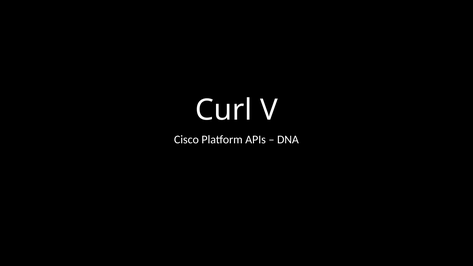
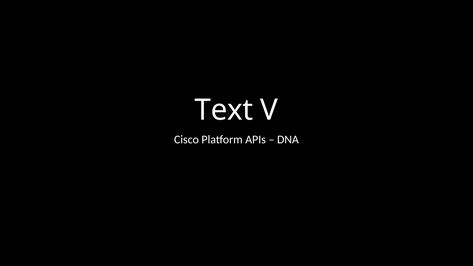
Curl: Curl -> Text (224, 110)
